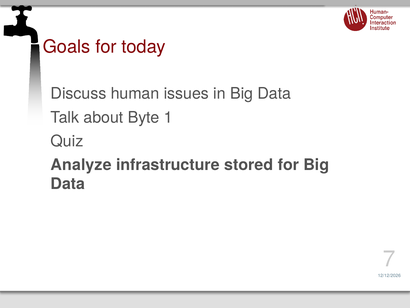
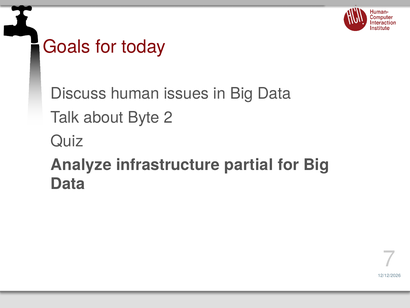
1: 1 -> 2 (168, 117)
stored: stored -> partial (249, 165)
